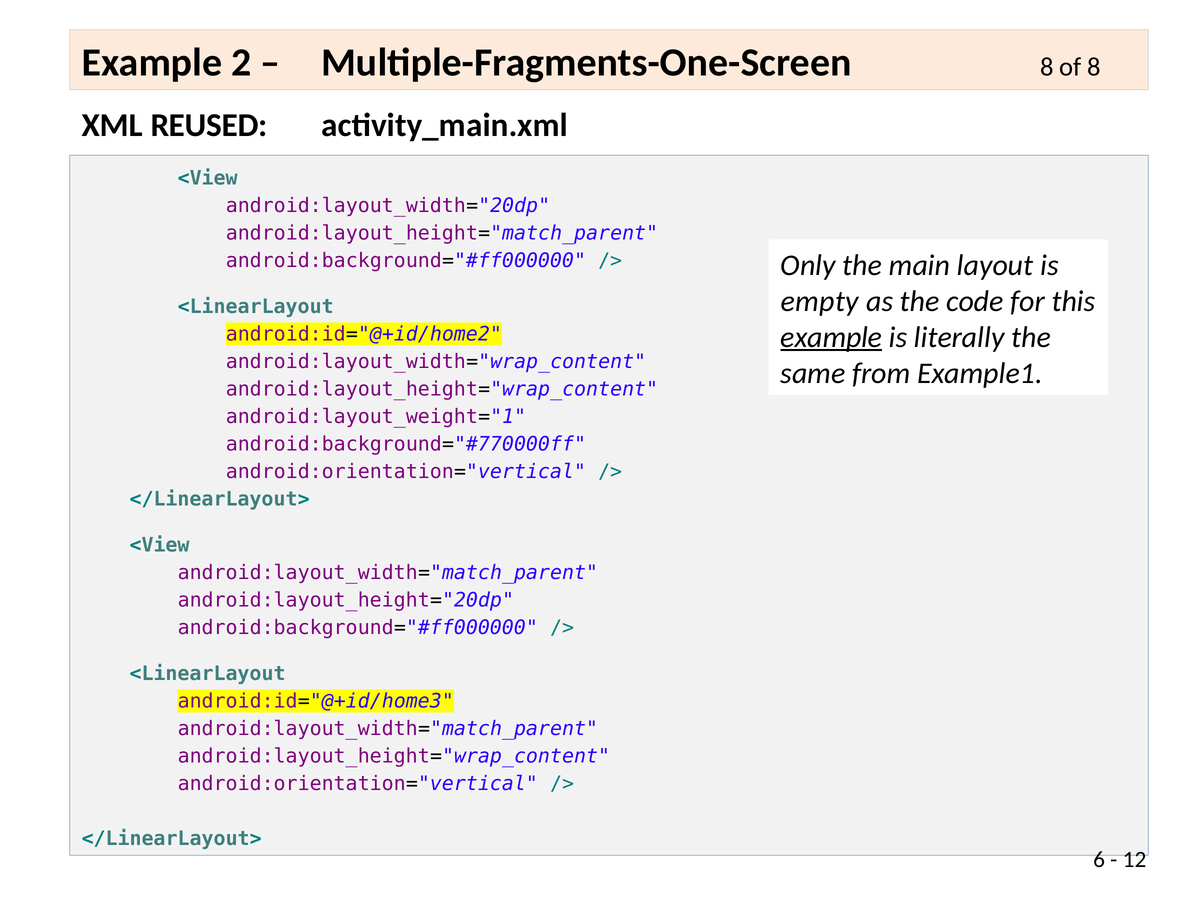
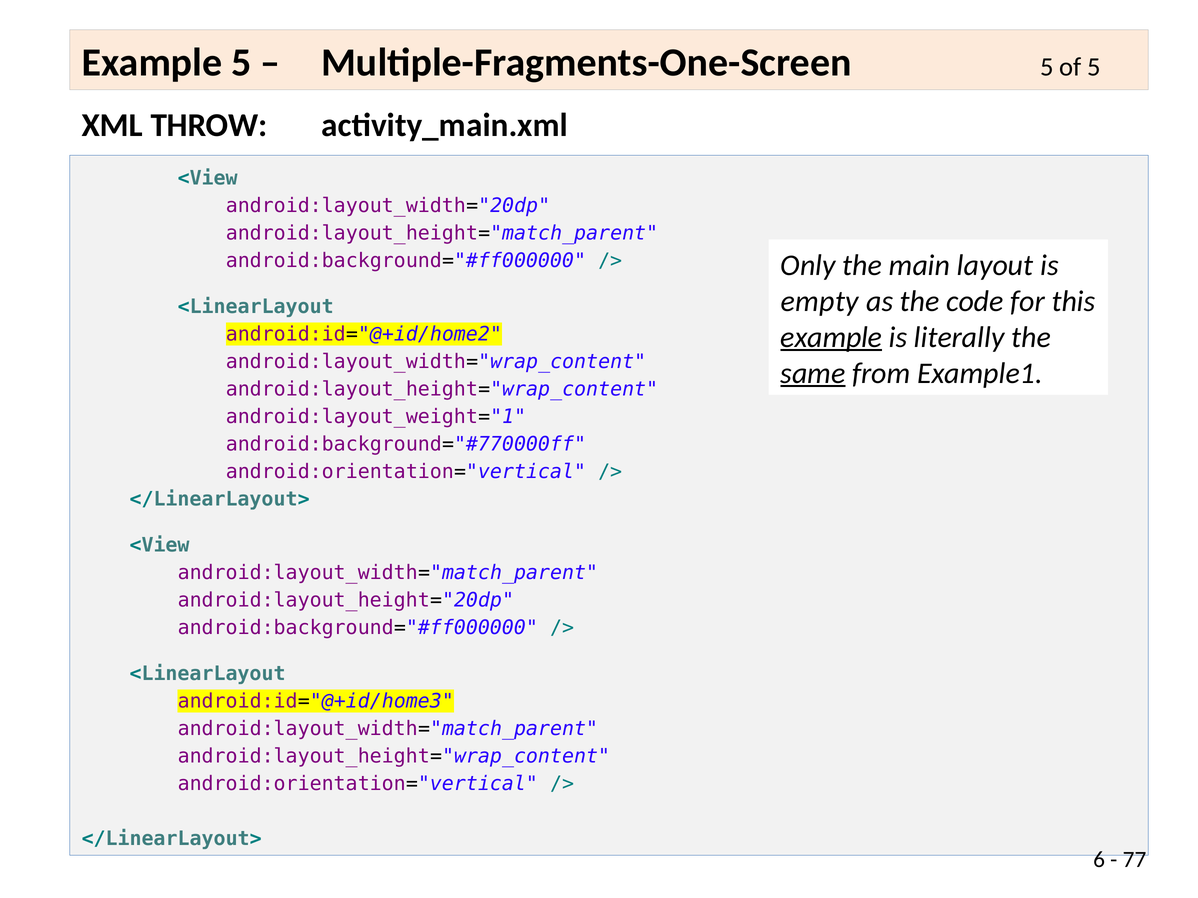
Example 2: 2 -> 5 (241, 63)
Multiple-Fragments-One-Screen 8: 8 -> 5 (1047, 67)
of 8: 8 -> 5 (1094, 67)
REUSED: REUSED -> THROW (209, 126)
same underline: none -> present (813, 373)
12: 12 -> 77 (1135, 860)
